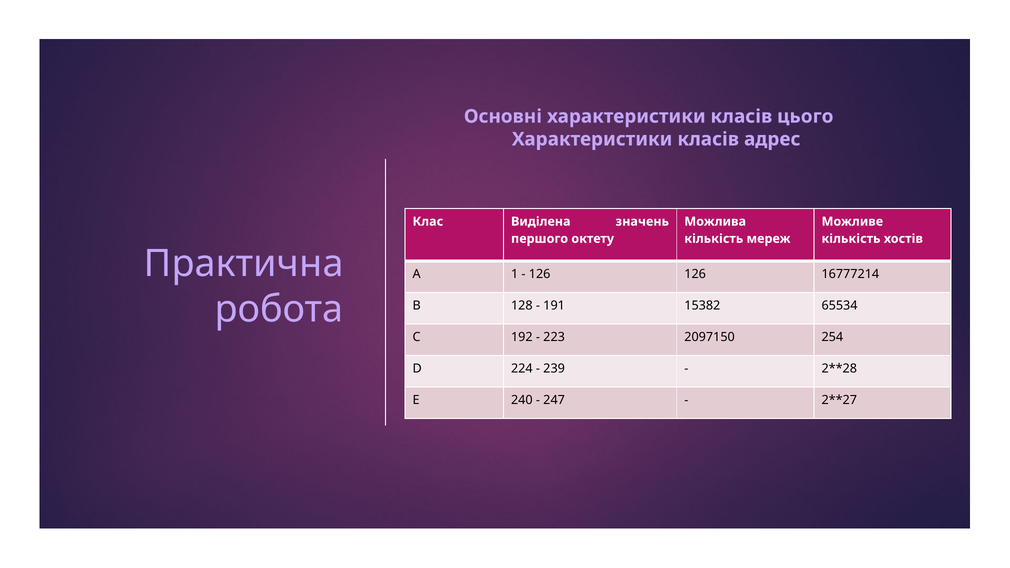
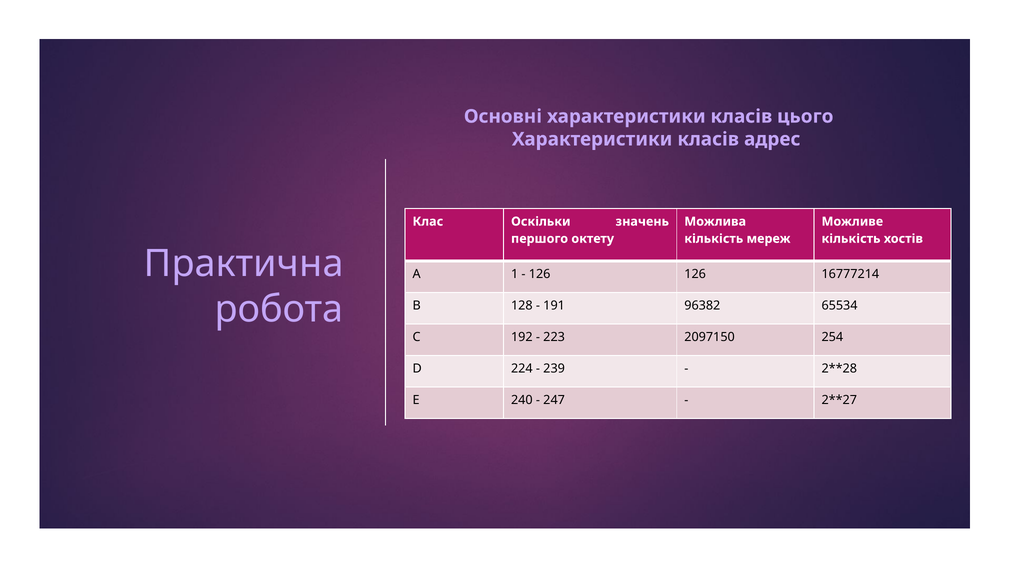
Виділена: Виділена -> Оскільки (541, 222)
15382: 15382 -> 96382 (702, 306)
